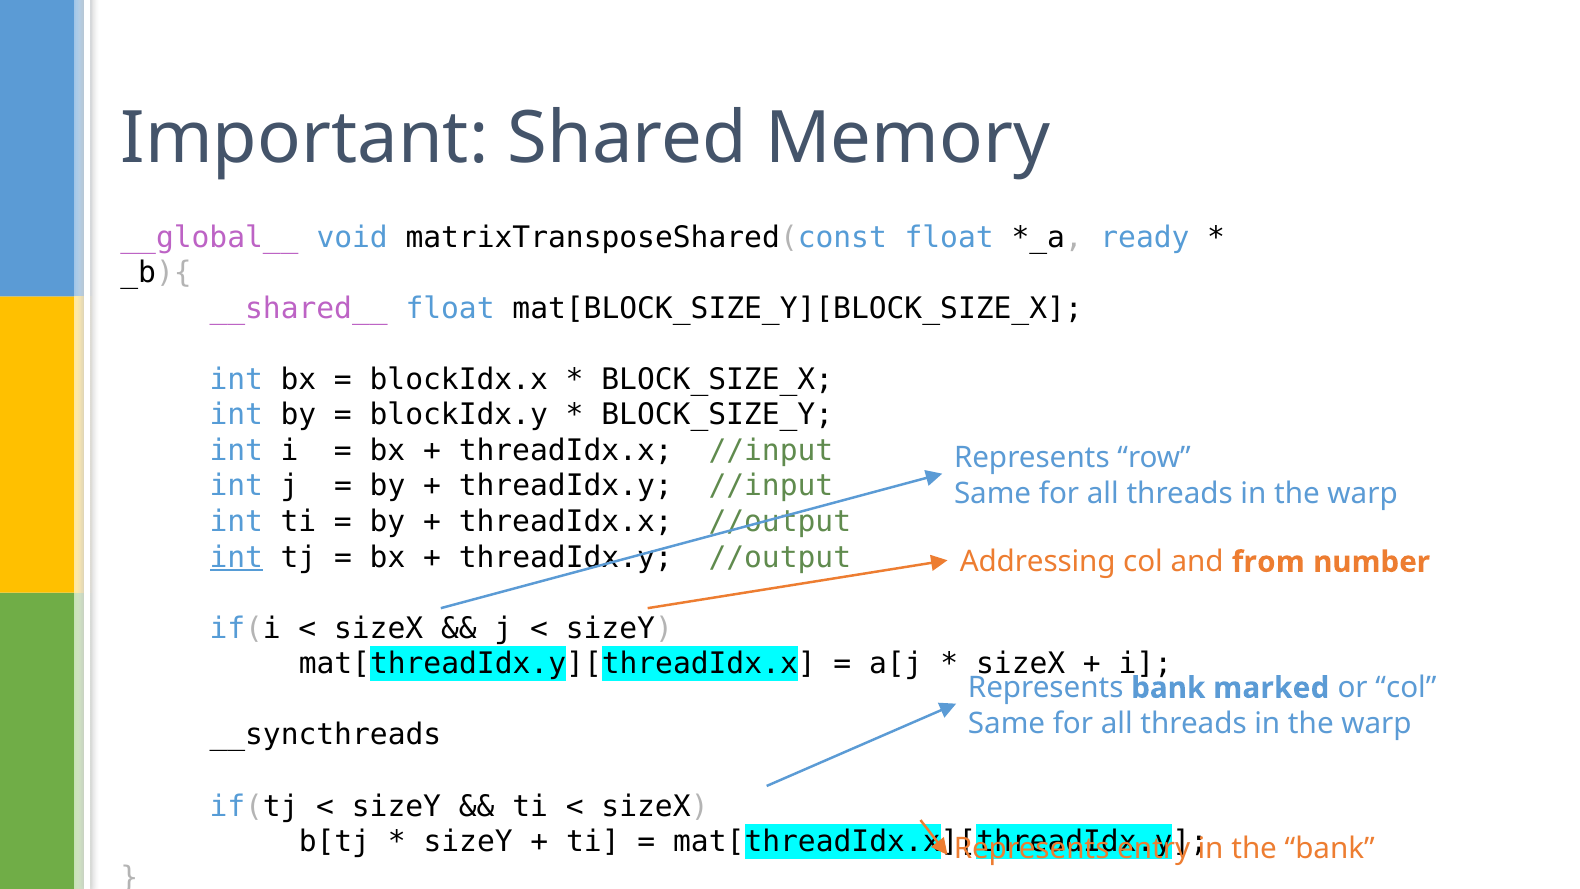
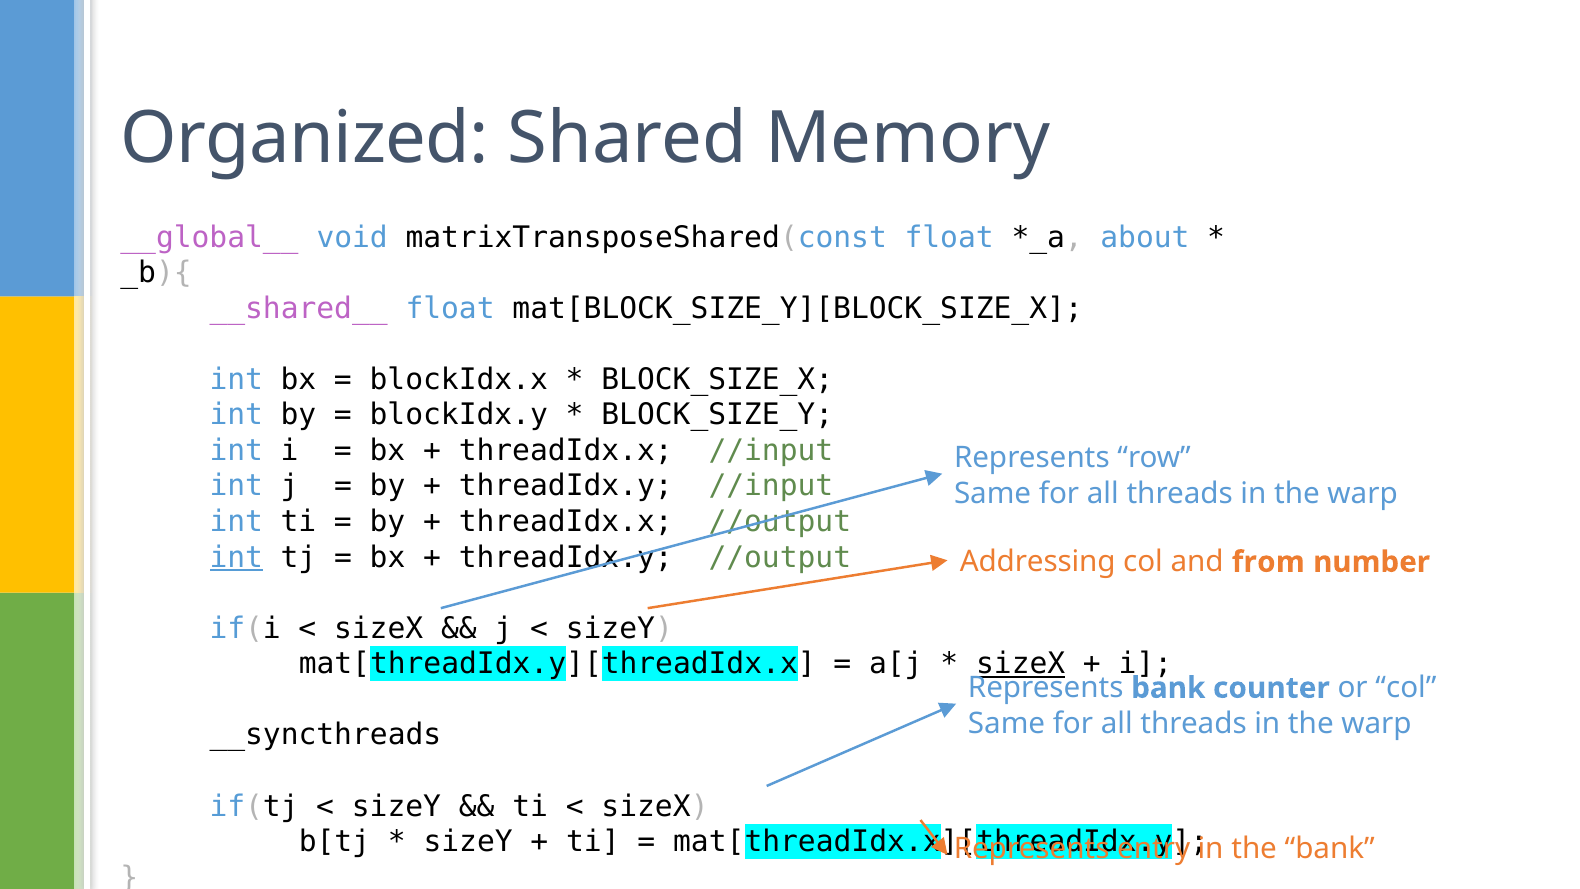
Important: Important -> Organized (305, 138)
ready: ready -> about (1145, 237)
sizeX underline: none -> present (1021, 664)
marked: marked -> counter (1271, 688)
